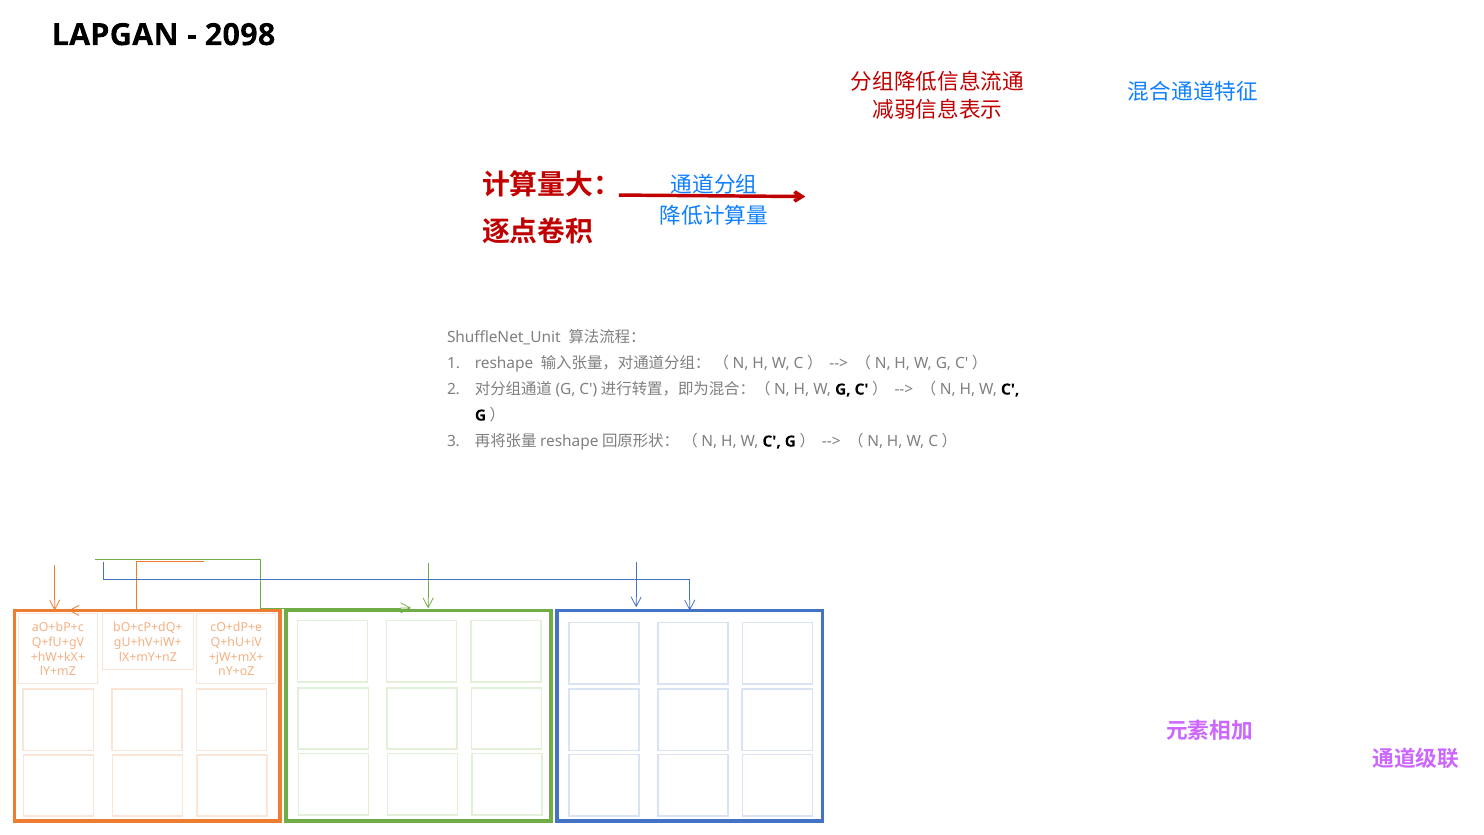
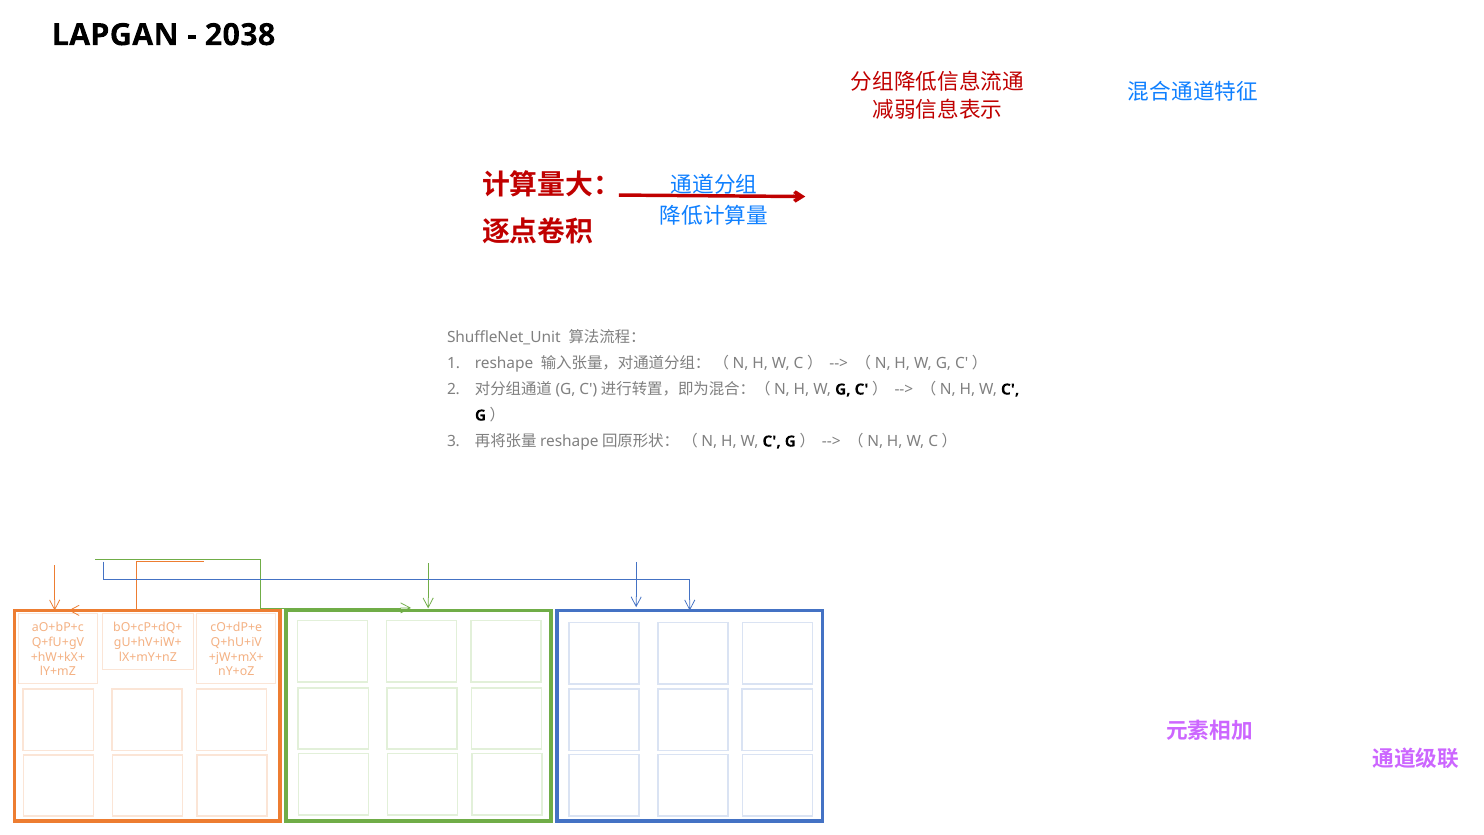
2098: 2098 -> 2038 (240, 35)
